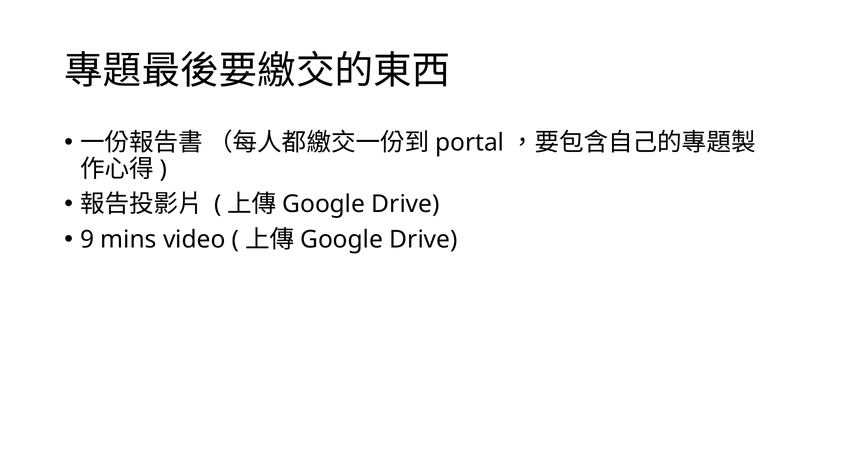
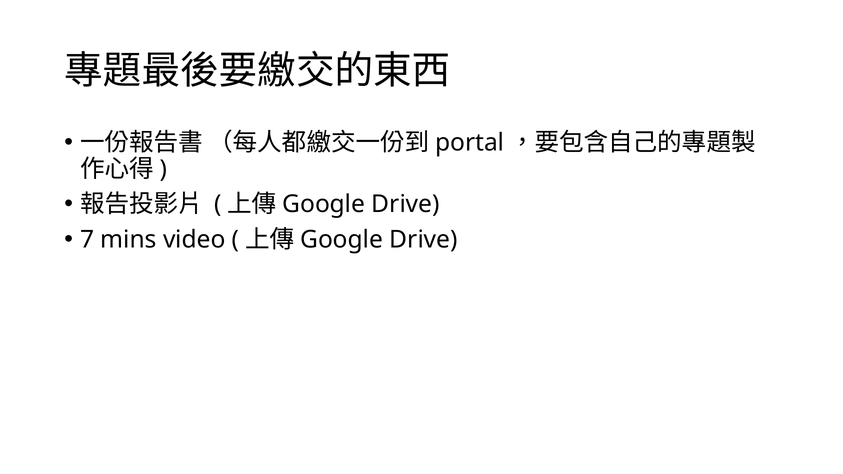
9: 9 -> 7 (87, 240)
